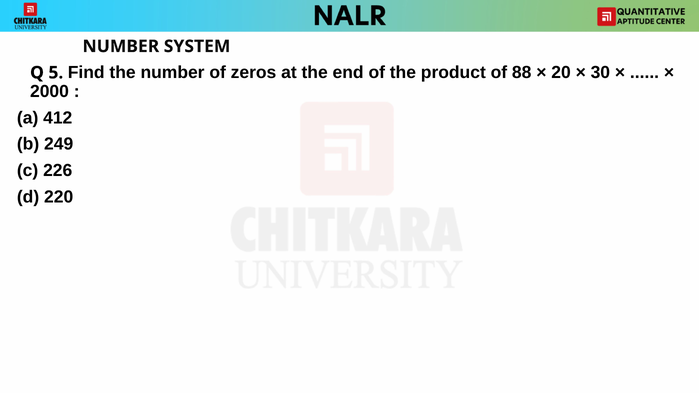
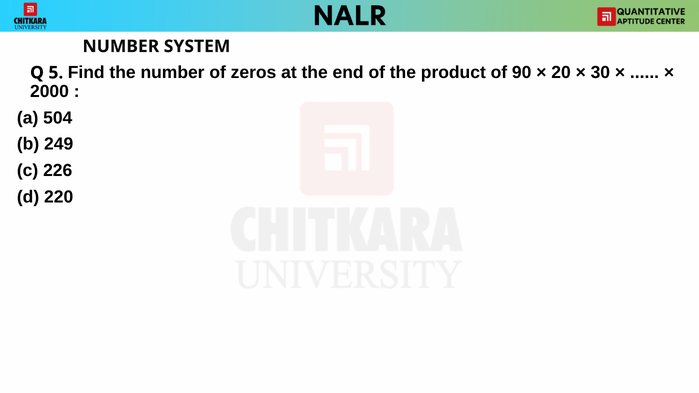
88: 88 -> 90 (522, 73)
412: 412 -> 504 (58, 118)
